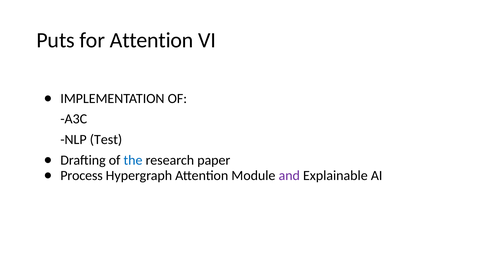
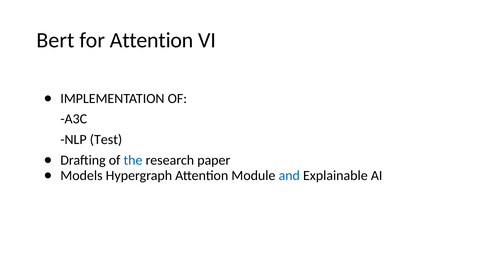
Puts: Puts -> Bert (55, 40)
Process: Process -> Models (81, 176)
and colour: purple -> blue (289, 176)
